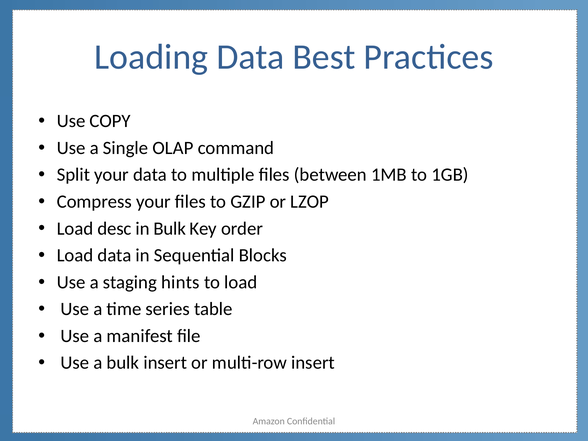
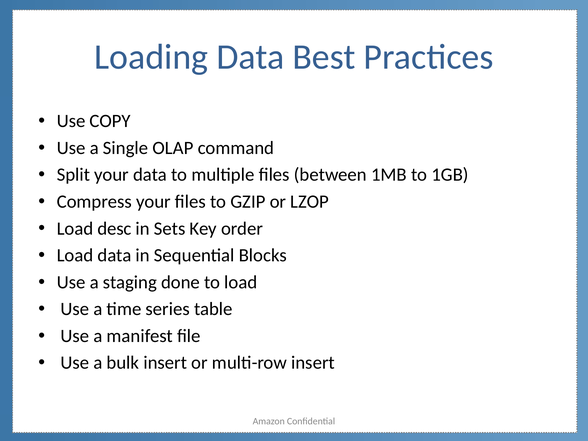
in Bulk: Bulk -> Sets (170, 228)
hints: hints -> done (181, 282)
